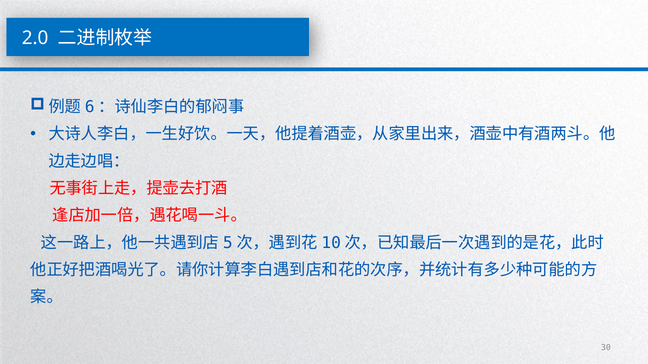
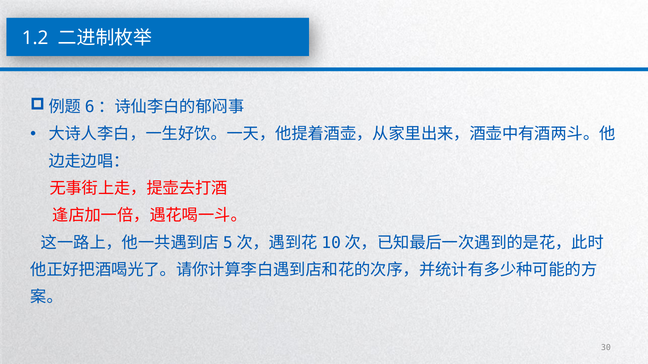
2.0: 2.0 -> 1.2 (35, 38)
